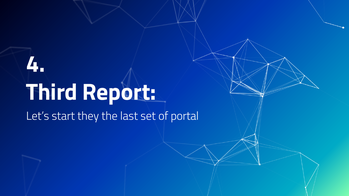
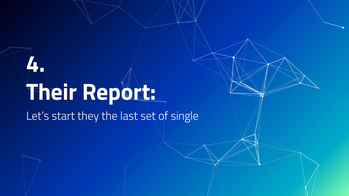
Third: Third -> Their (52, 92)
portal: portal -> single (185, 116)
